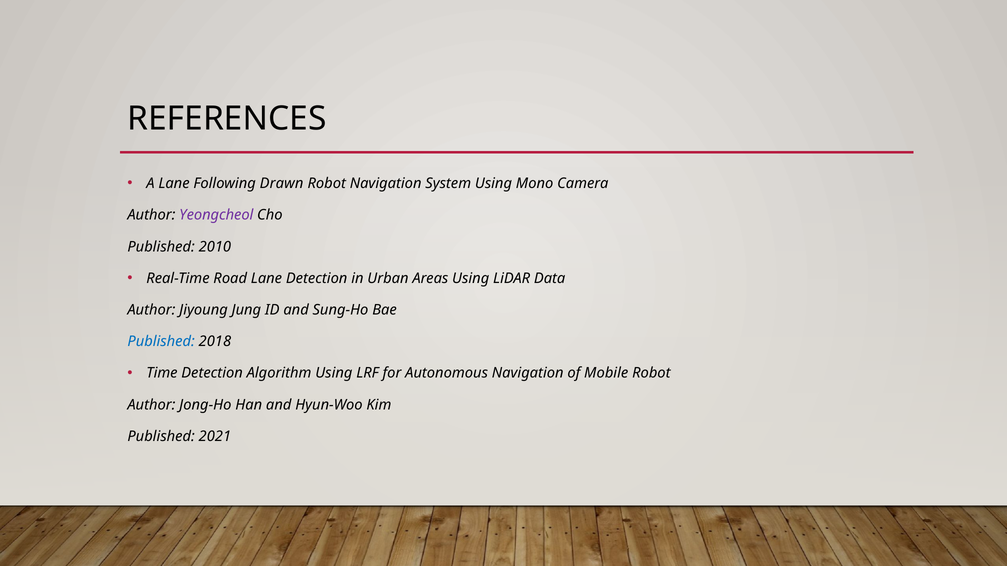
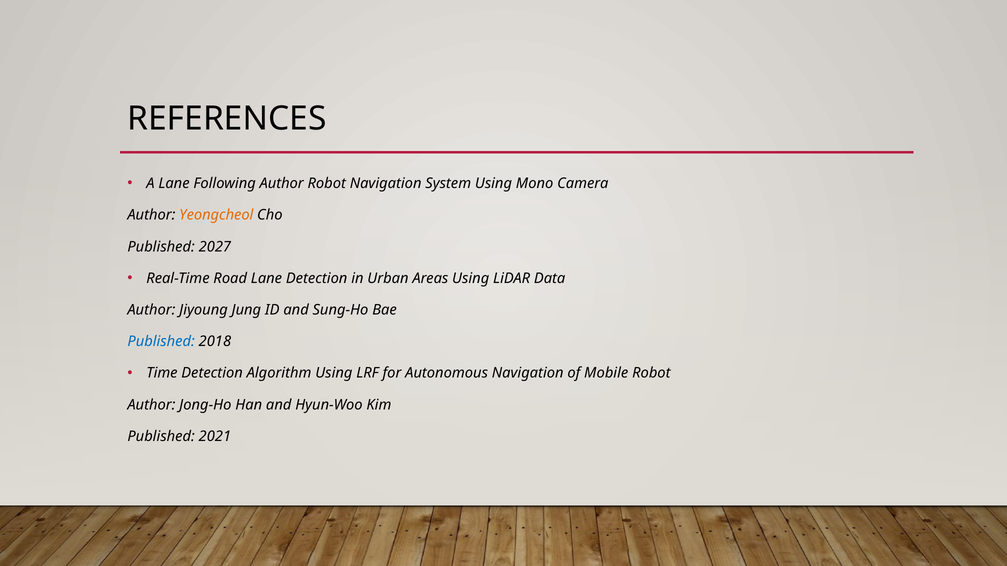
Following Drawn: Drawn -> Author (282, 184)
Yeongcheol colour: purple -> orange (216, 215)
2010: 2010 -> 2027 (215, 247)
